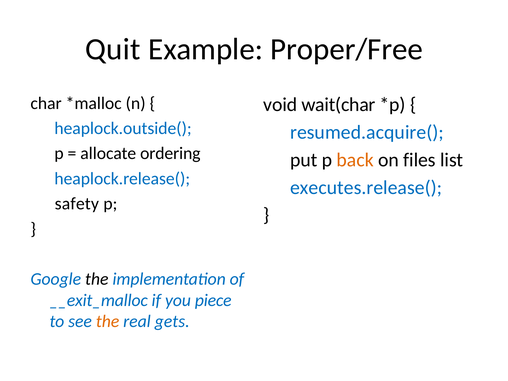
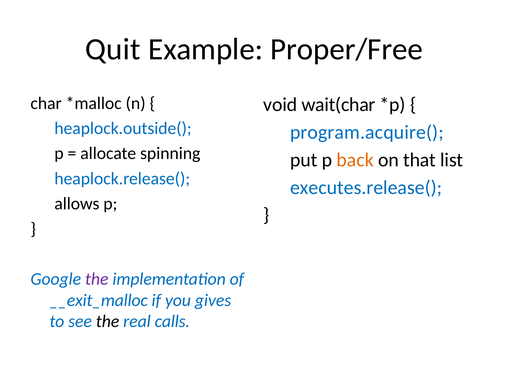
resumed.acquire(: resumed.acquire( -> program.acquire( (367, 132)
ordering: ordering -> spinning (170, 153)
files: files -> that (420, 160)
safety: safety -> allows (77, 204)
the colour: black -> purple (97, 279)
piece: piece -> gives (213, 300)
the colour: orange -> black (108, 321)
gets: gets -> calls (172, 321)
